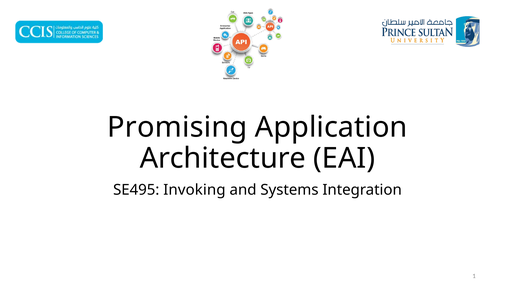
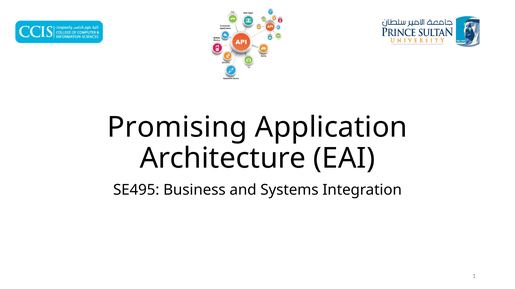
Invoking: Invoking -> Business (194, 190)
